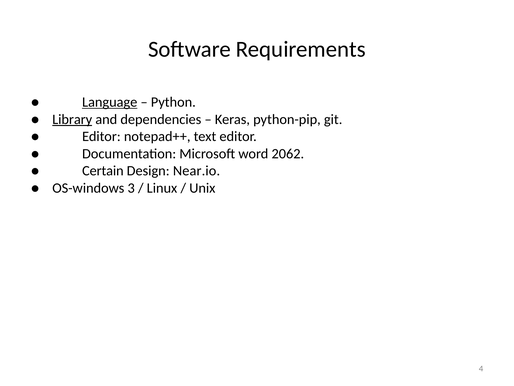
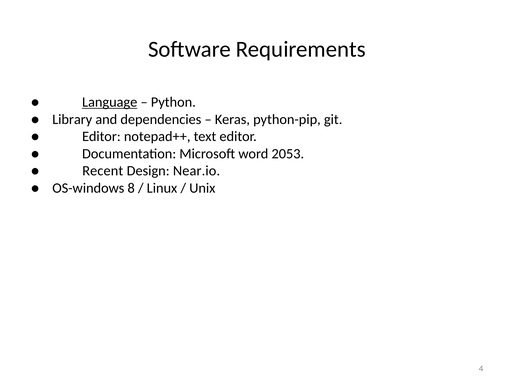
Library underline: present -> none (72, 119)
2062: 2062 -> 2053 (288, 153)
Certain: Certain -> Recent (103, 171)
3: 3 -> 8 (131, 188)
